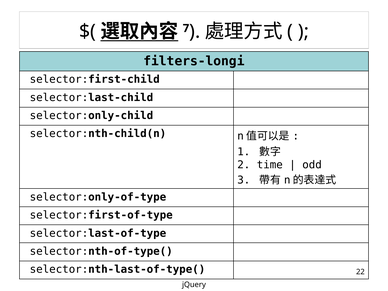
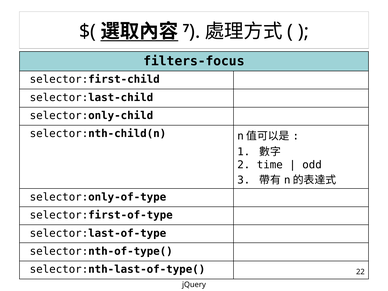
filters-longi: filters-longi -> filters-focus (194, 61)
